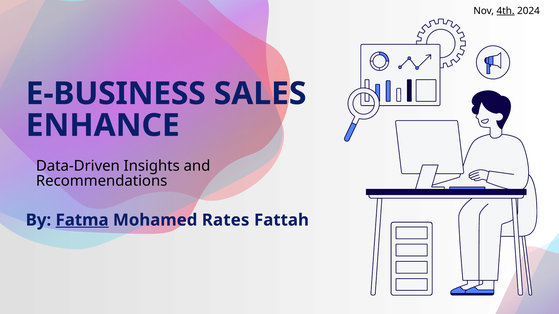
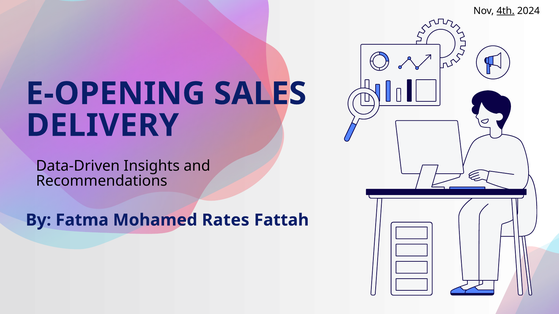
E-BUSINESS: E-BUSINESS -> E-OPENING (116, 94)
ENHANCE: ENHANCE -> DELIVERY (103, 126)
Fatma underline: present -> none (82, 220)
